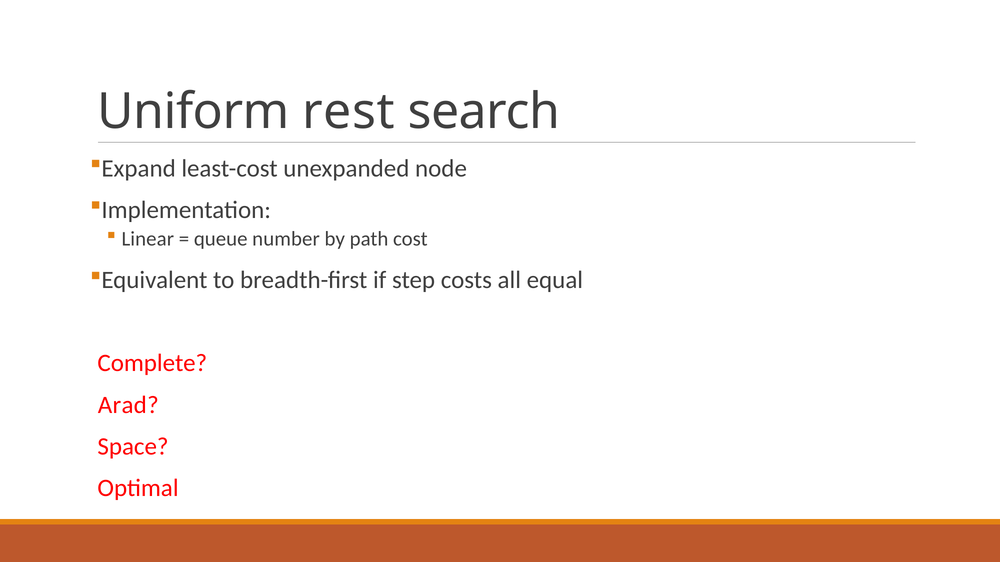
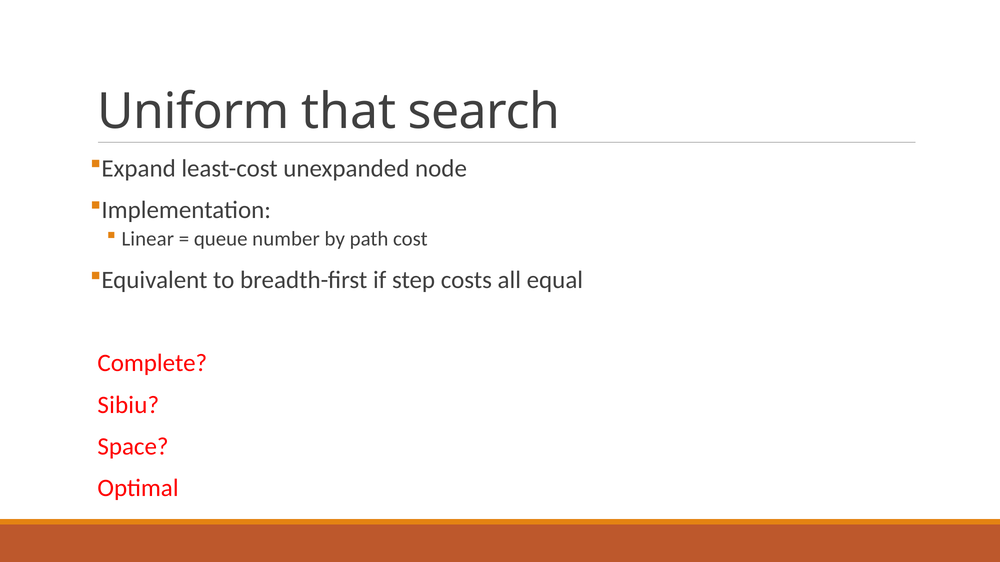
rest: rest -> that (349, 112)
Arad: Arad -> Sibiu (128, 405)
